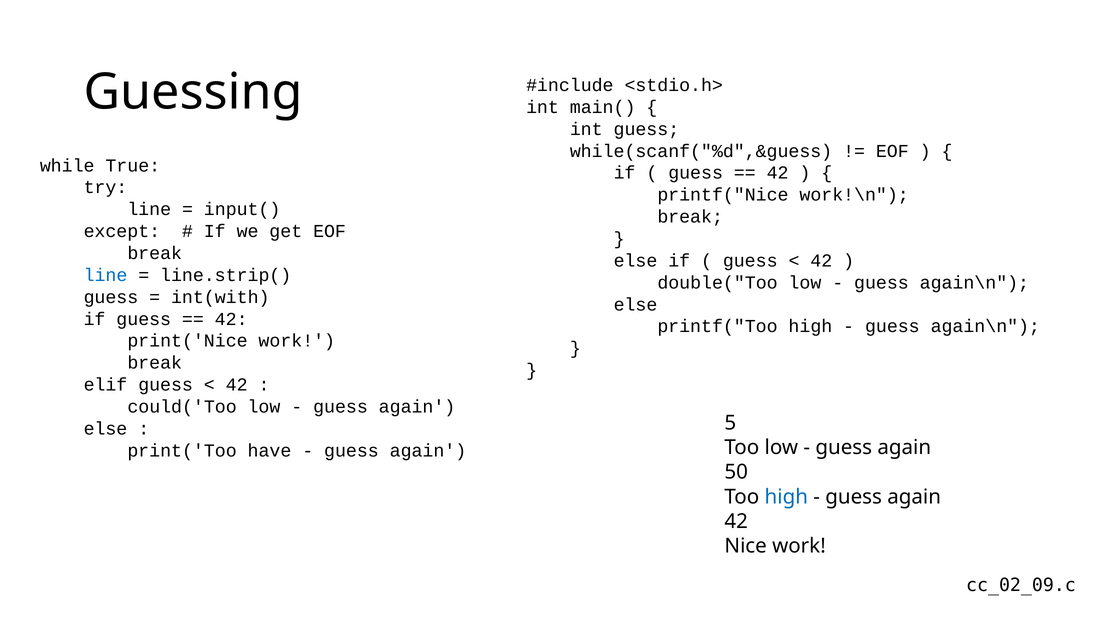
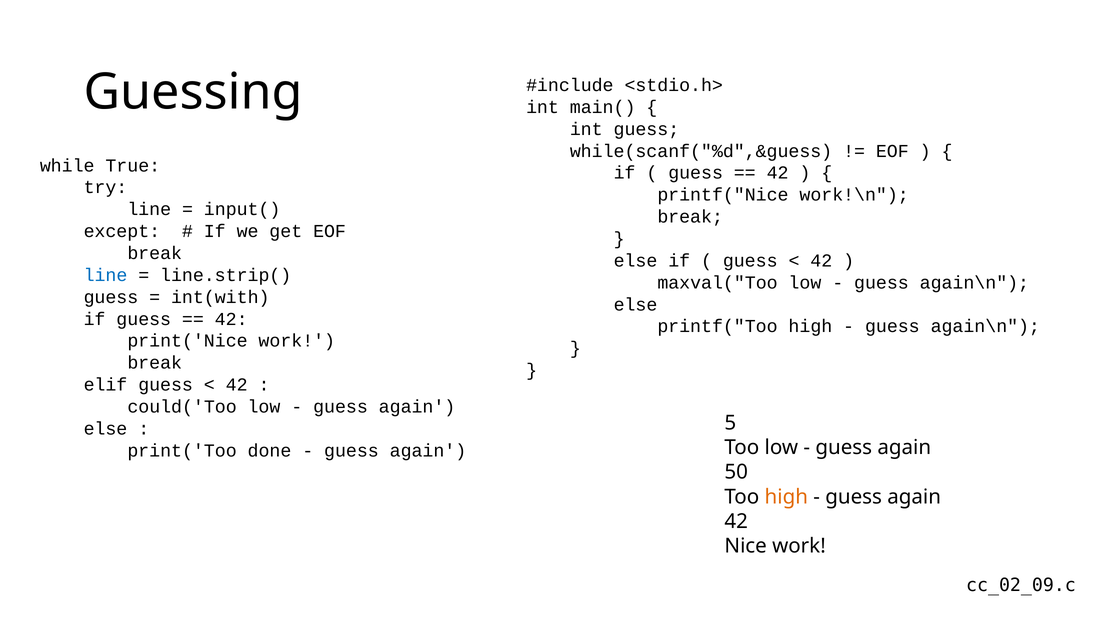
double("Too: double("Too -> maxval("Too (718, 283)
have: have -> done (269, 451)
high colour: blue -> orange (786, 497)
